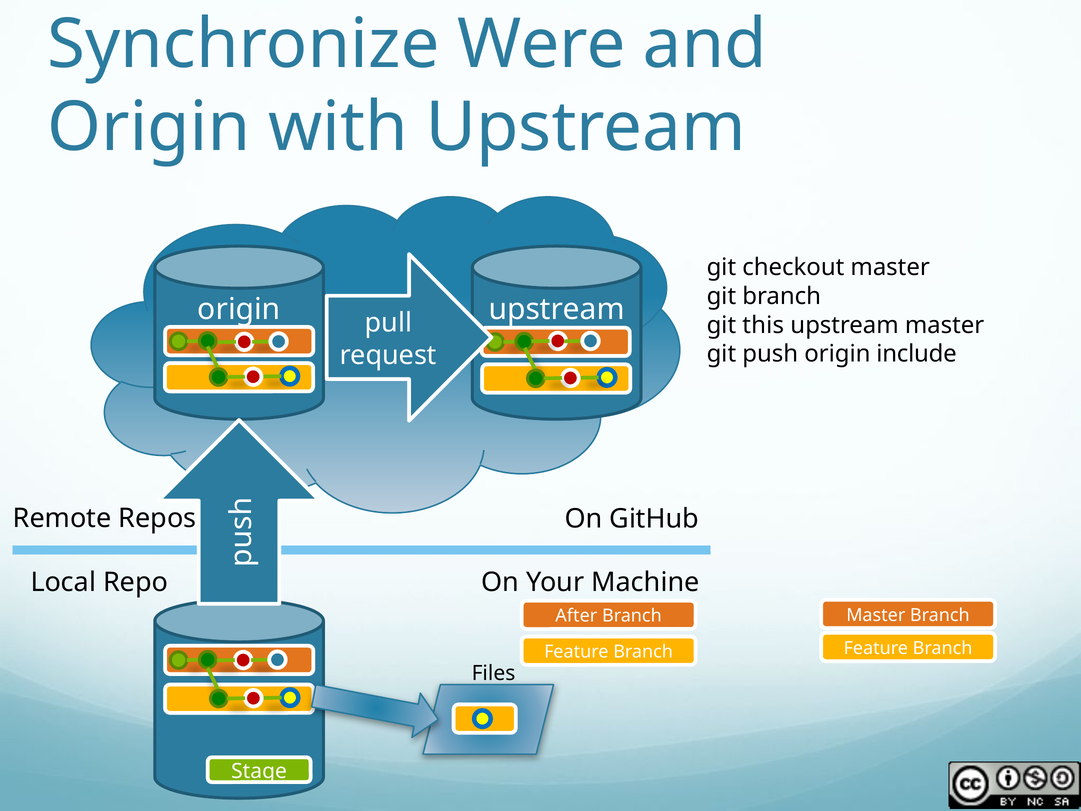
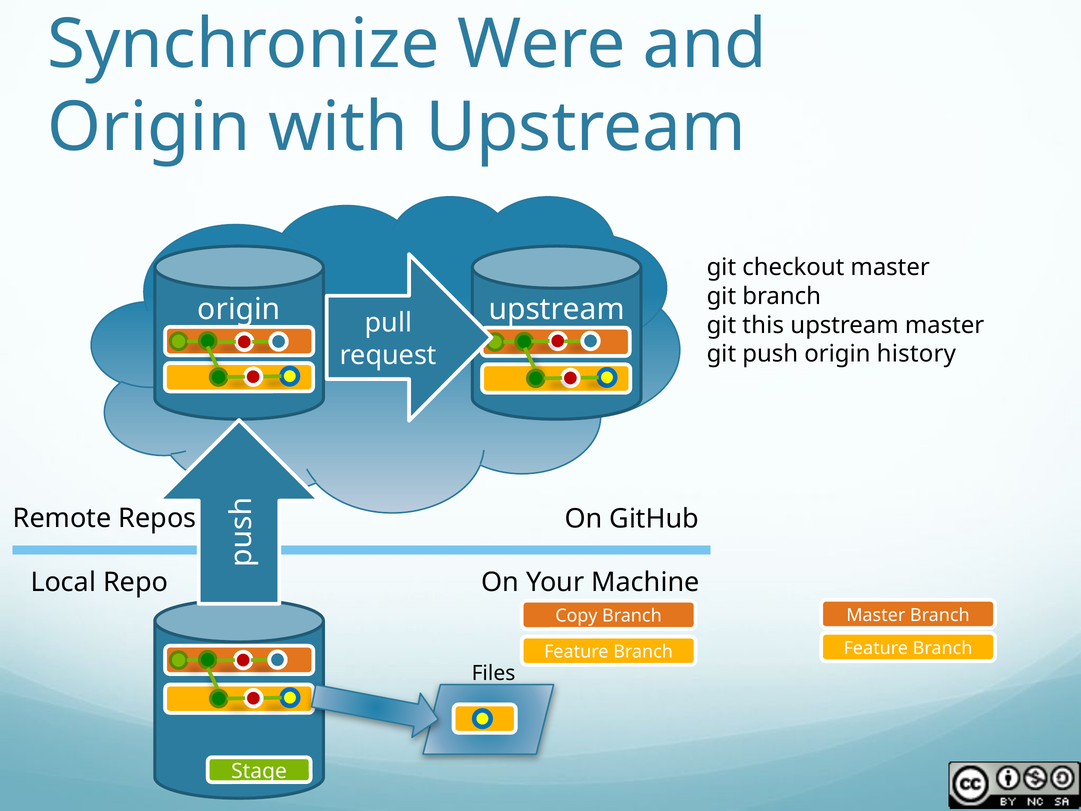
include: include -> history (916, 354)
After: After -> Copy (576, 616)
